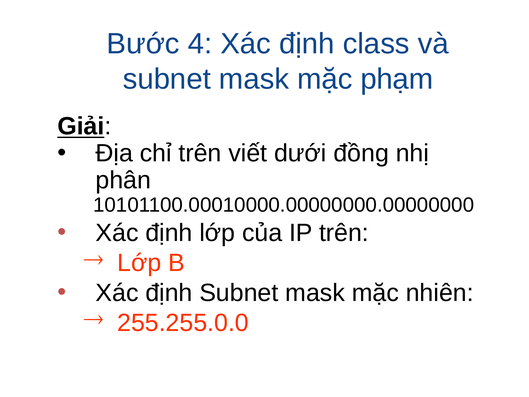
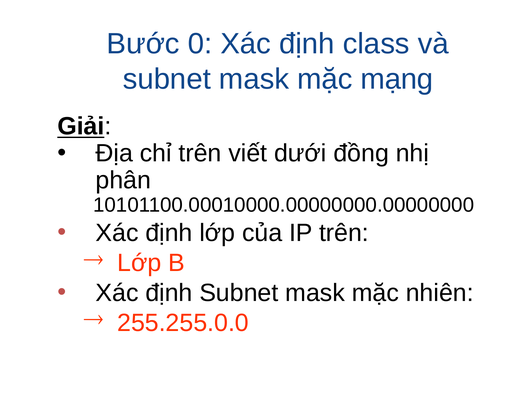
4: 4 -> 0 (200, 44)
phạm: phạm -> mạng (397, 79)
